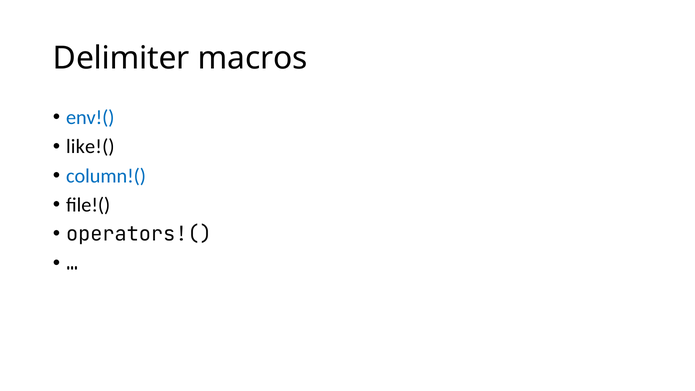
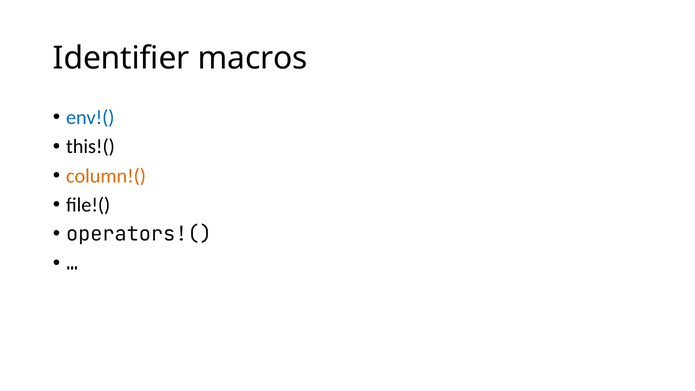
Delimiter: Delimiter -> Identifier (121, 58)
like!(: like!( -> this!( (90, 147)
column!( colour: blue -> orange (106, 176)
